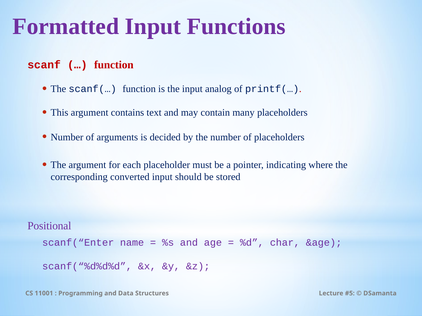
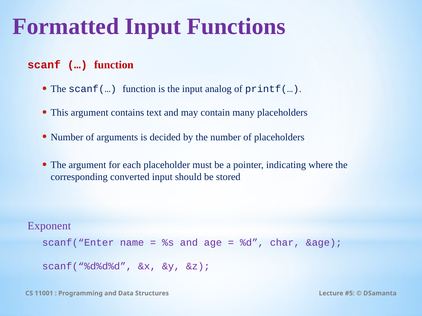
Positional: Positional -> Exponent (49, 226)
